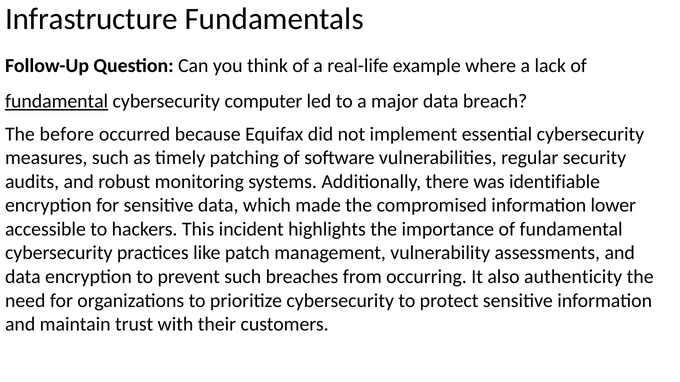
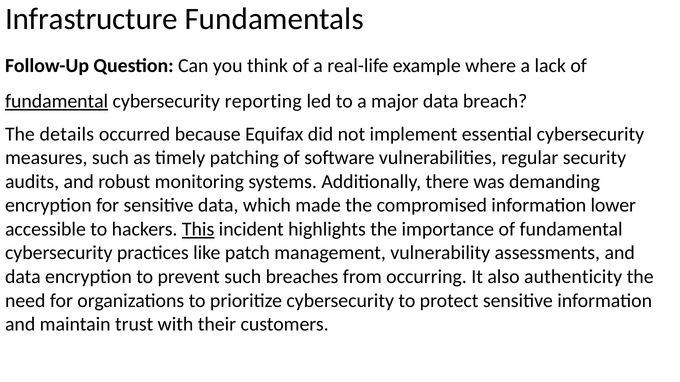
computer: computer -> reporting (263, 101)
before: before -> details (67, 134)
identifiable: identifiable -> demanding (555, 182)
This underline: none -> present (198, 229)
